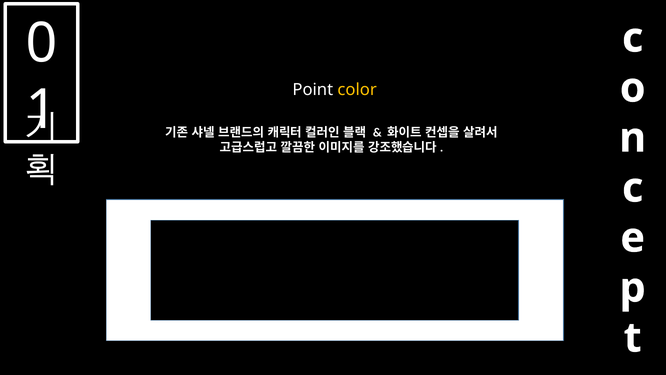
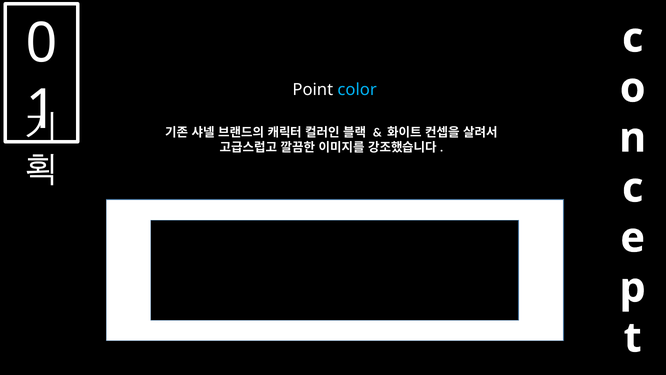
color colour: yellow -> light blue (357, 89)
